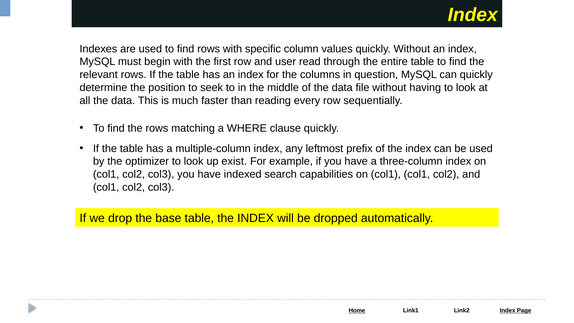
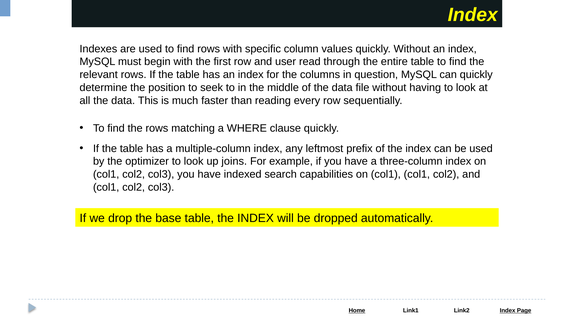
exist: exist -> joins (234, 161)
